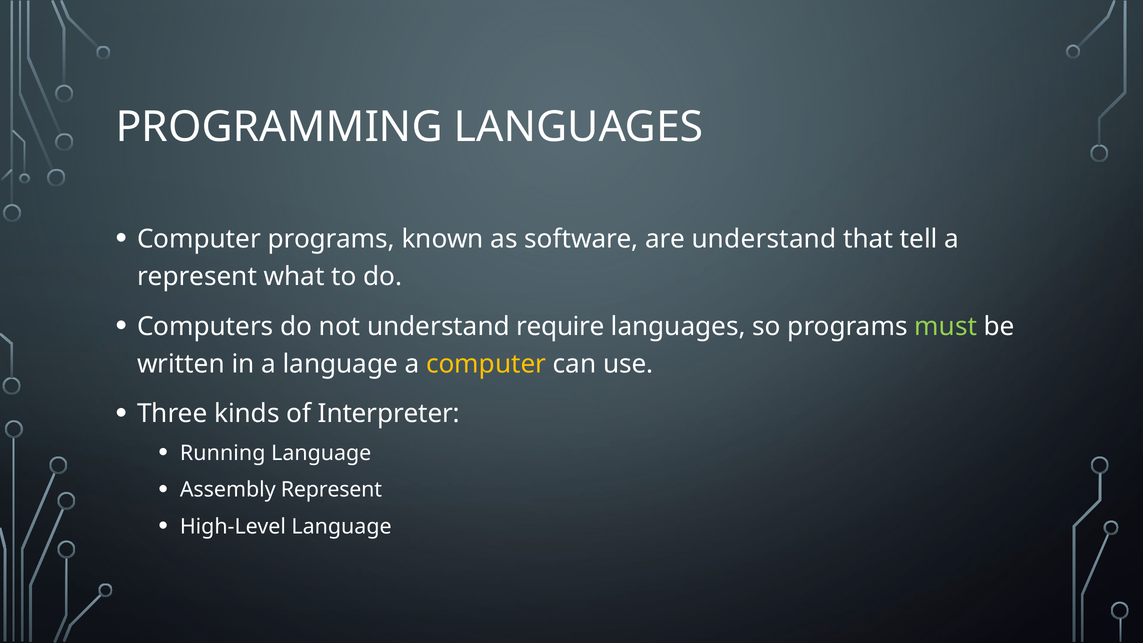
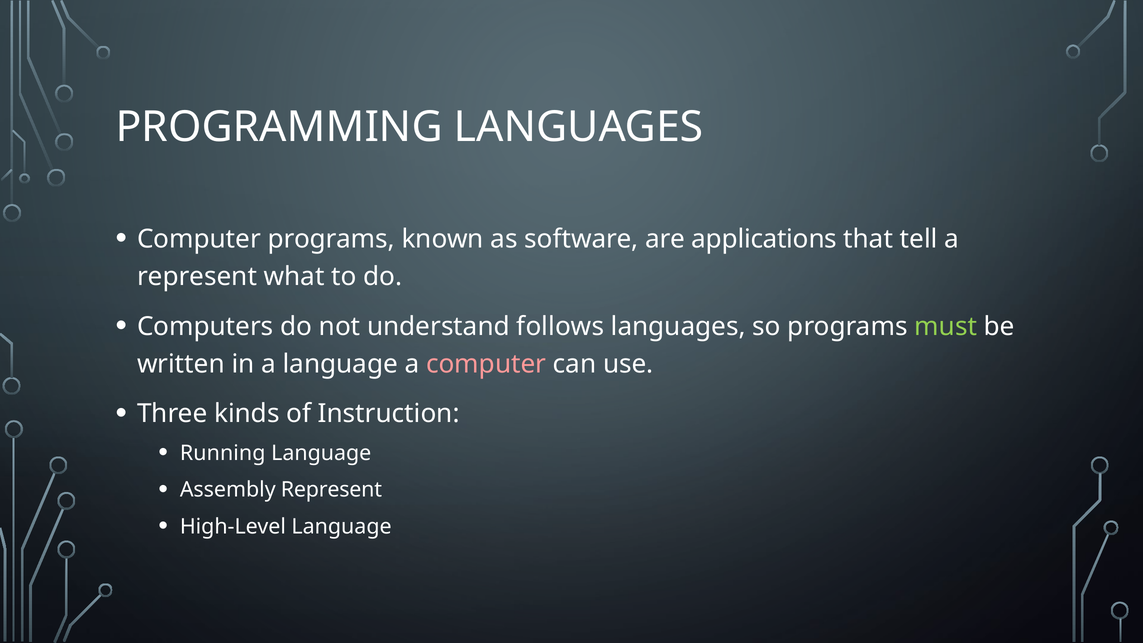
are understand: understand -> applications (764, 239)
require: require -> follows (560, 326)
computer colour: yellow -> pink (486, 364)
Interpreter: Interpreter -> Instruction (389, 414)
